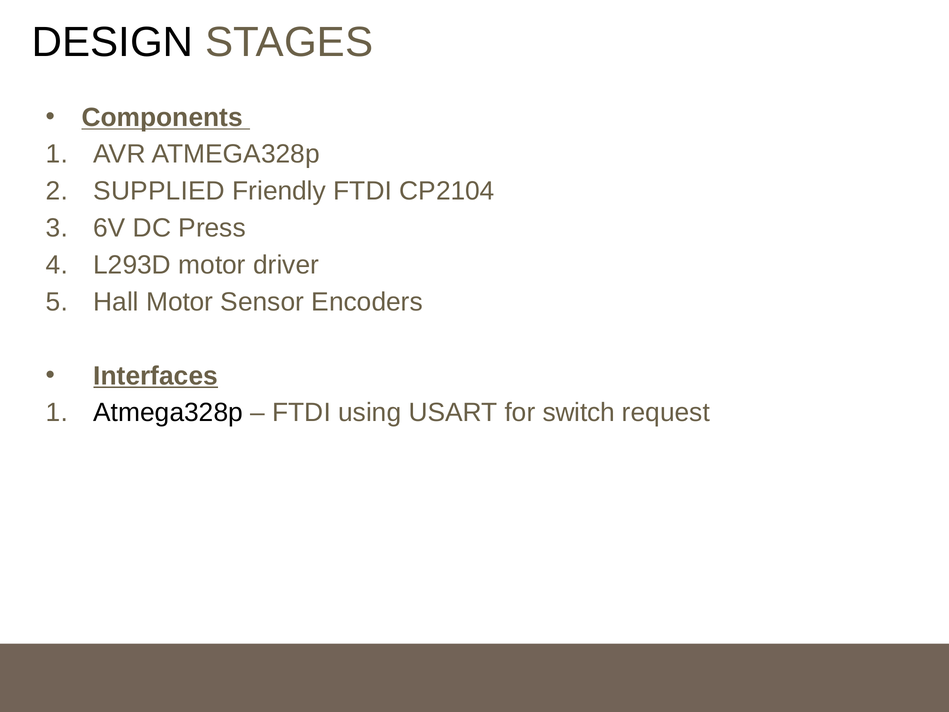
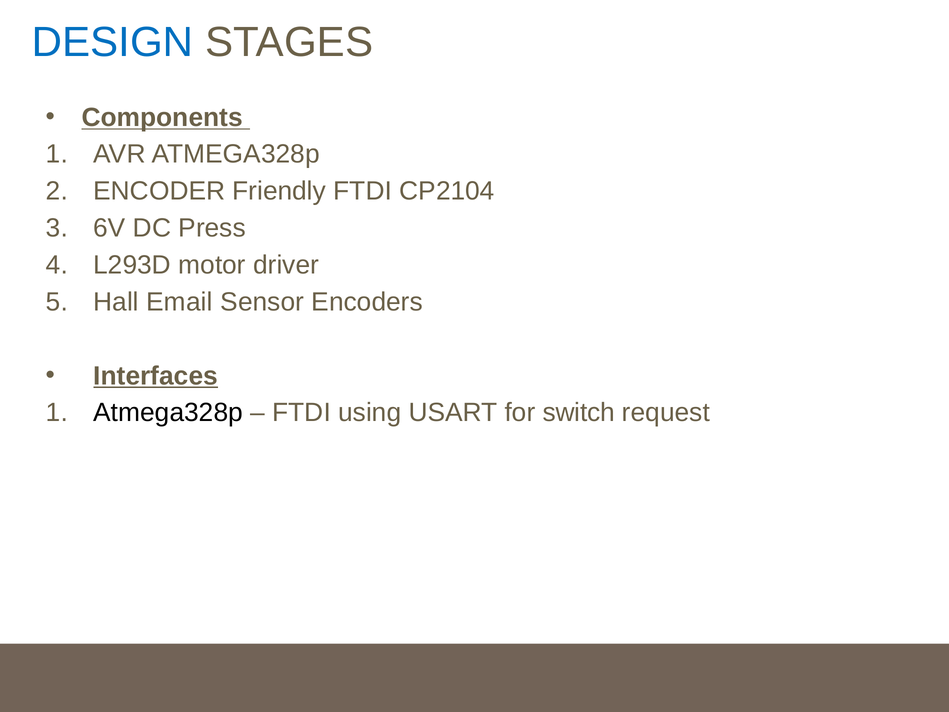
DESIGN colour: black -> blue (113, 42)
SUPPLIED: SUPPLIED -> ENCODER (159, 191)
Hall Motor: Motor -> Email (180, 302)
